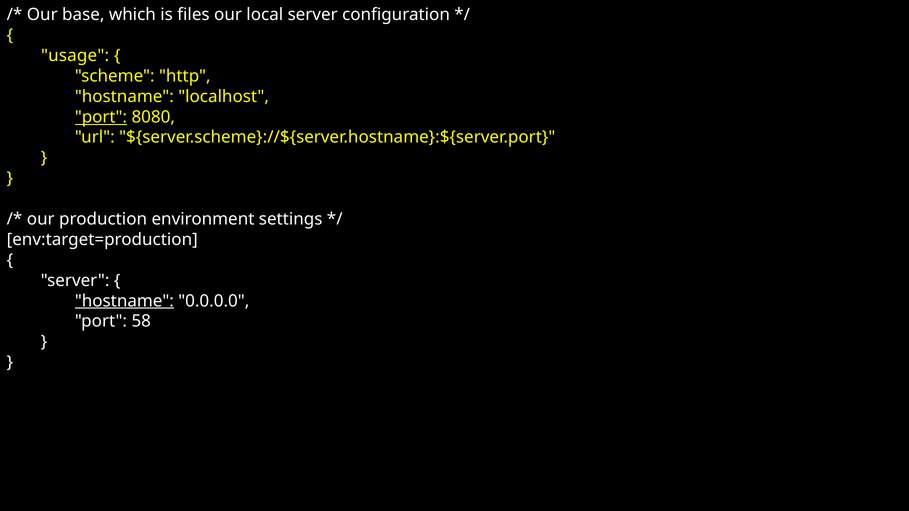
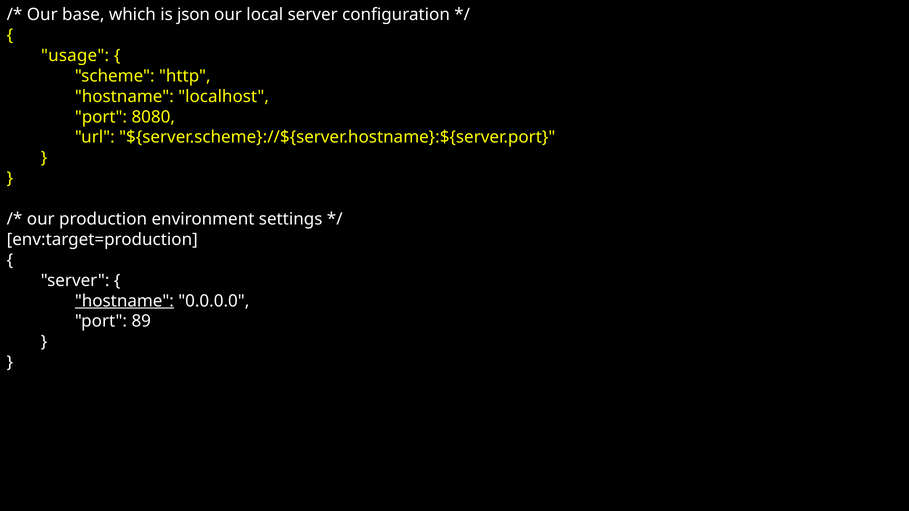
files: files -> json (194, 15)
port underline: present -> none (101, 117)
58: 58 -> 89 (141, 322)
